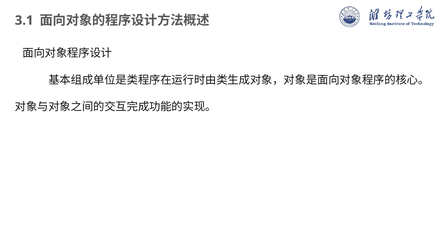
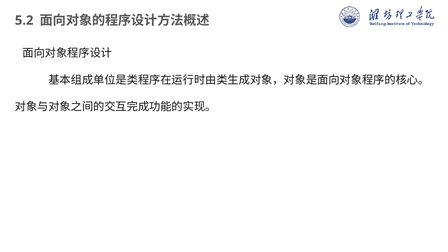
3.1: 3.1 -> 5.2 (24, 20)
